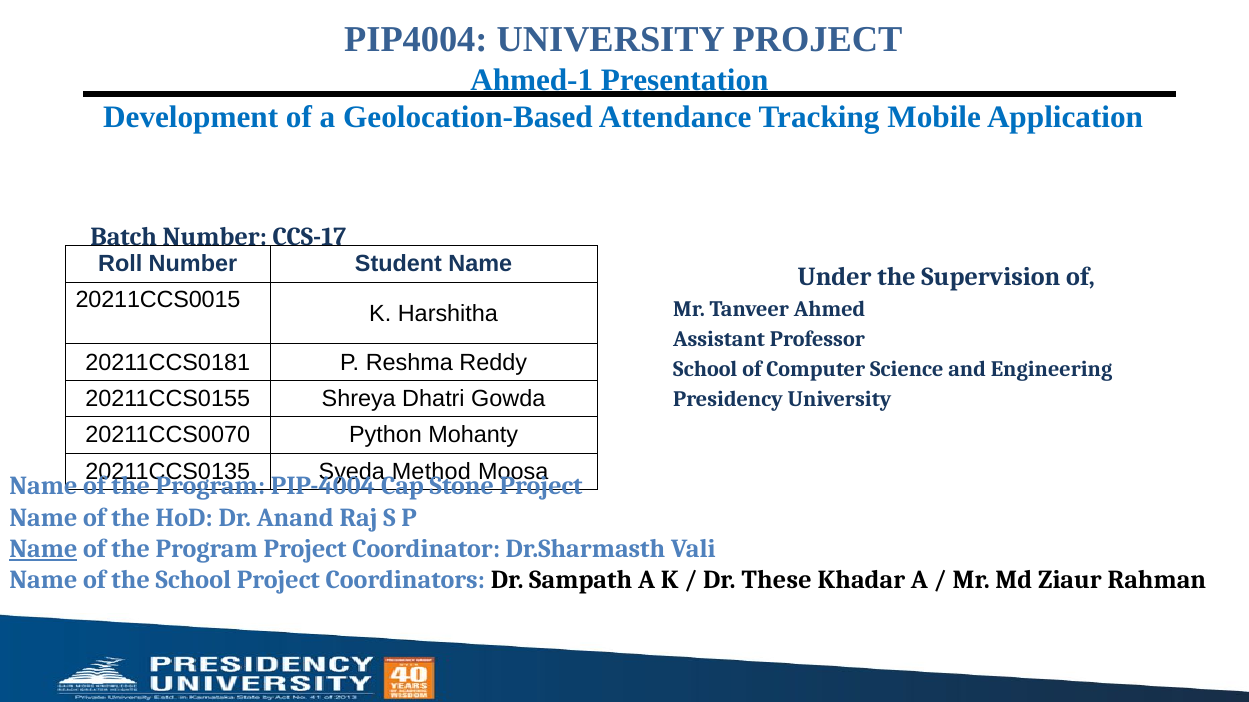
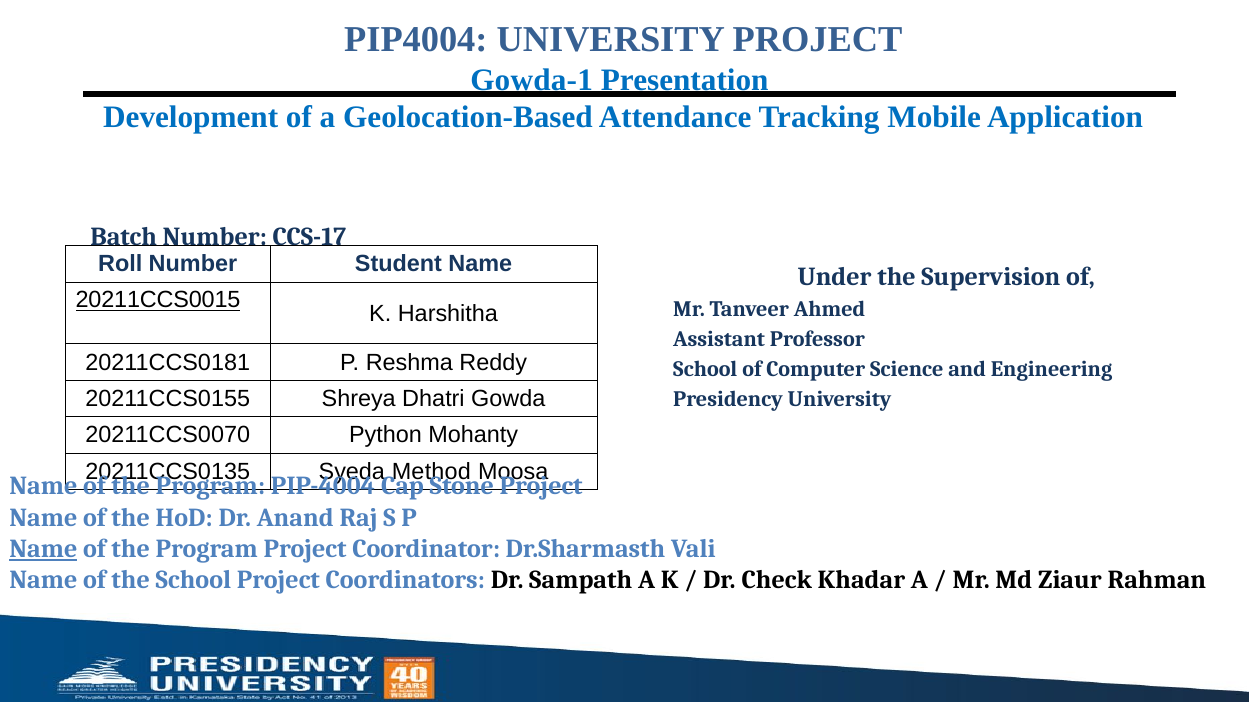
Ahmed-1: Ahmed-1 -> Gowda-1 (532, 80)
20211CCS0015 underline: none -> present (158, 300)
These: These -> Check (777, 580)
